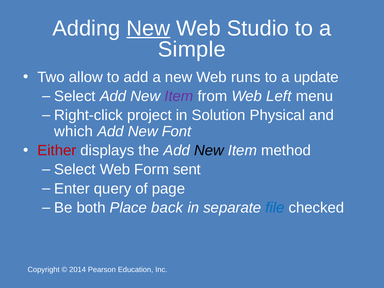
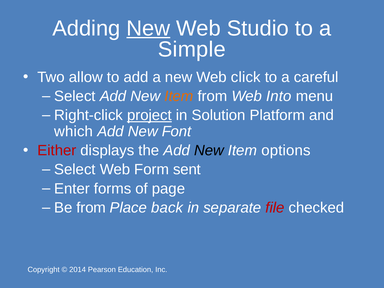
runs: runs -> click (246, 77)
update: update -> careful (316, 77)
Item colour: purple -> orange (179, 96)
Left: Left -> Into (279, 96)
project underline: none -> present (149, 115)
Physical: Physical -> Platform (277, 115)
method: method -> options (286, 150)
query: query -> forms (113, 189)
Be both: both -> from (91, 208)
file colour: blue -> red (275, 208)
